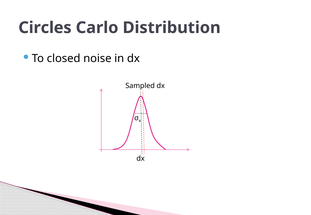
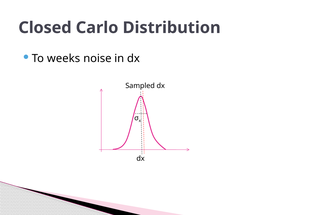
Circles: Circles -> Closed (45, 28)
closed: closed -> weeks (64, 59)
